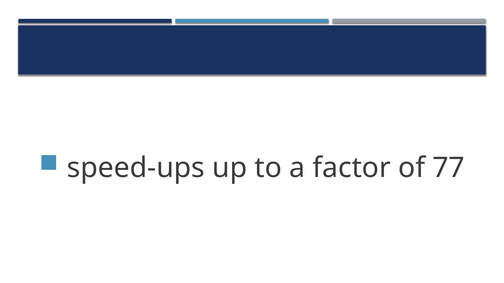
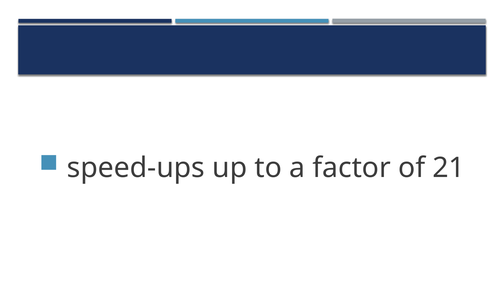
77: 77 -> 21 (449, 168)
